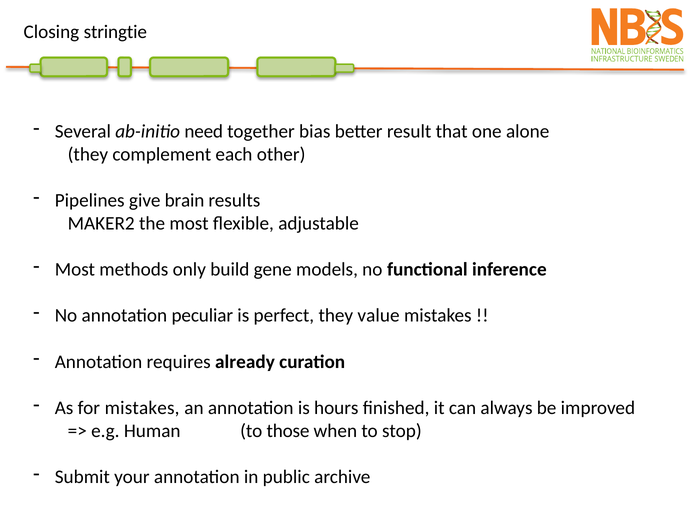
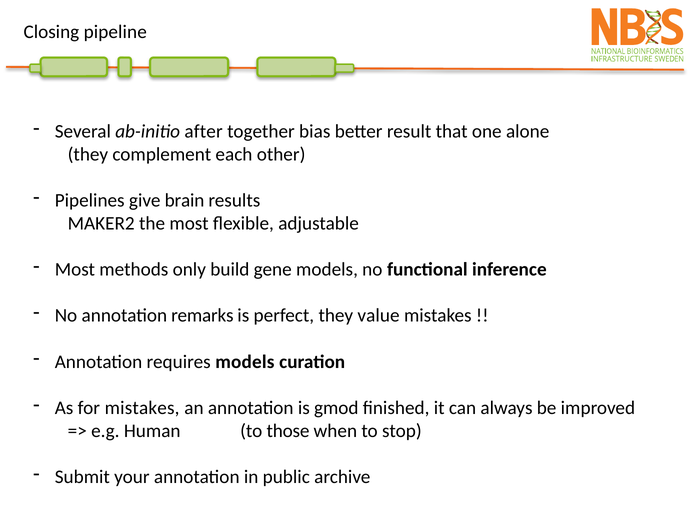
stringtie: stringtie -> pipeline (115, 32)
need: need -> after (204, 131)
peculiar: peculiar -> remarks (202, 315)
requires already: already -> models (245, 361)
hours: hours -> gmod (336, 407)
